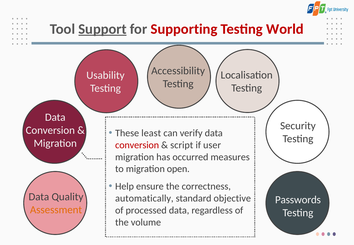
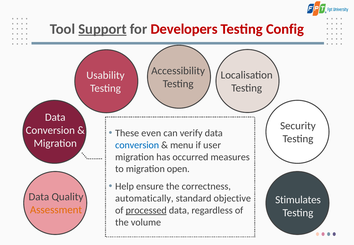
Supporting: Supporting -> Developers (184, 29)
World: World -> Config (285, 29)
least: least -> even (151, 133)
conversion colour: red -> blue (137, 145)
script: script -> menu (182, 145)
Passwords: Passwords -> Stimulates (298, 200)
processed underline: none -> present (146, 210)
